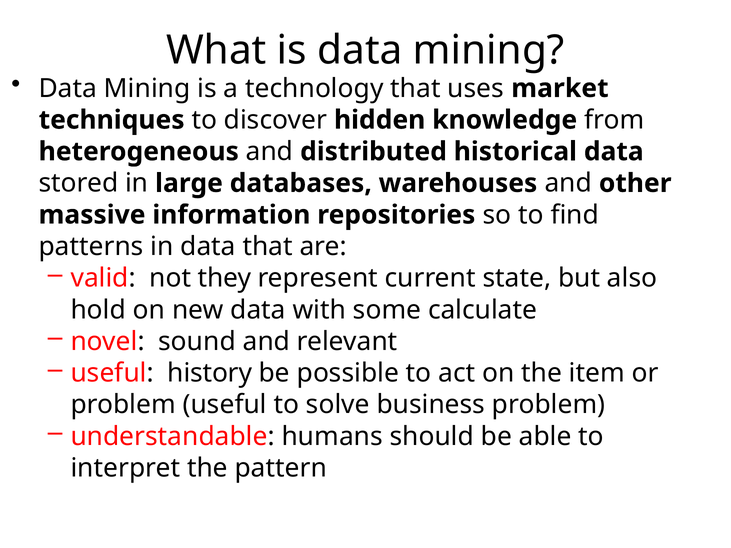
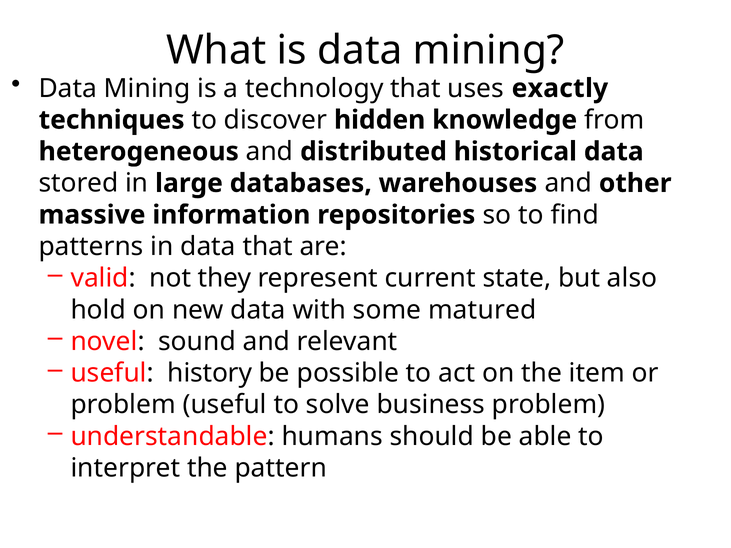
market: market -> exactly (560, 88)
calculate: calculate -> matured (482, 310)
